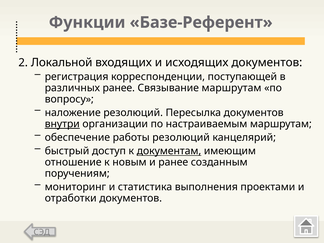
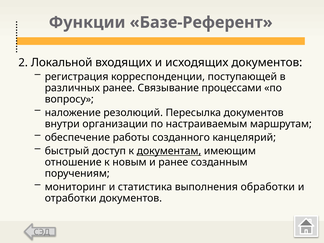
Связывание маршрутам: маршрутам -> процессами (232, 88)
внутри underline: present -> none (62, 124)
работы резолюций: резолюций -> созданного (181, 137)
проектами: проектами -> обработки (268, 187)
